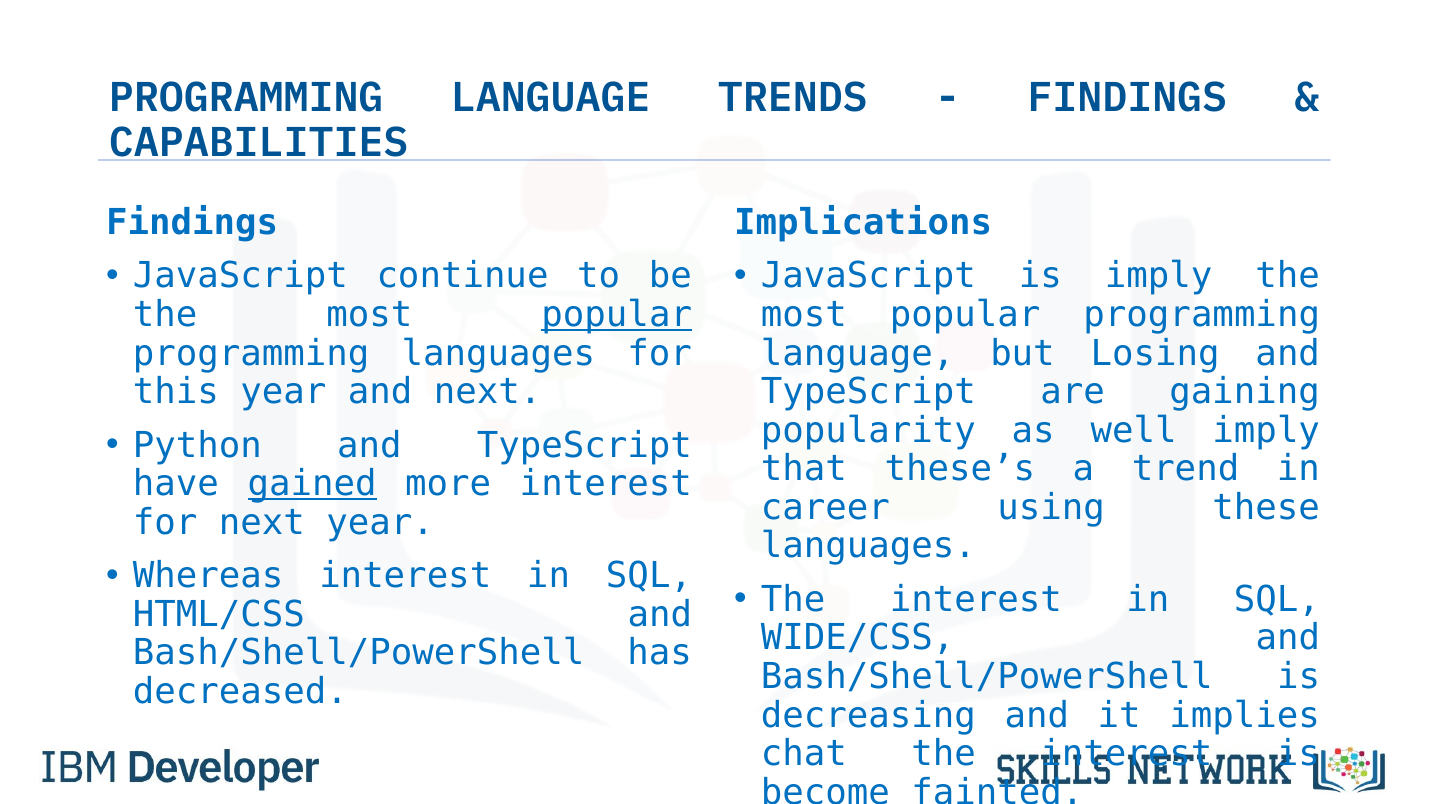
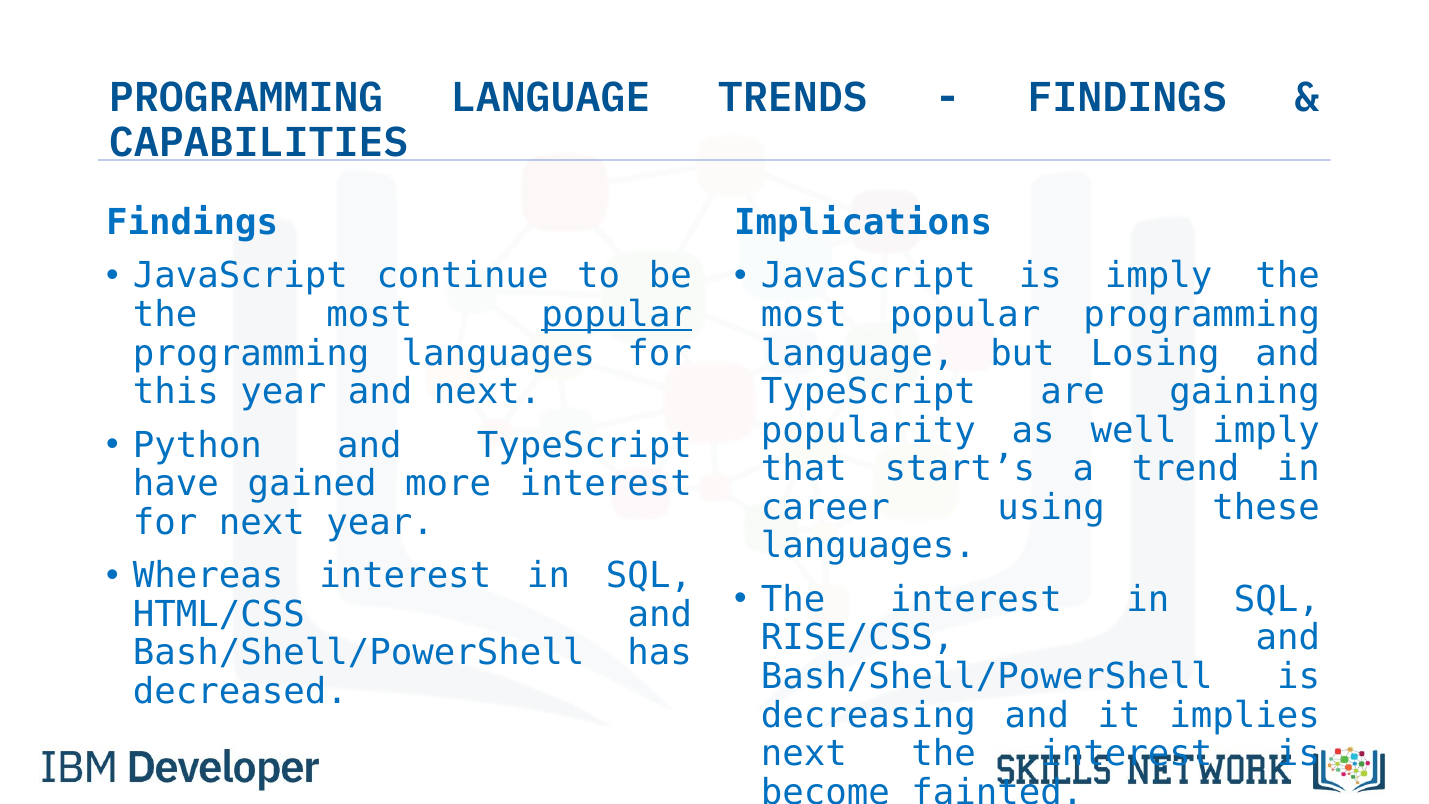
these’s: these’s -> start’s (960, 469)
gained underline: present -> none (312, 484)
WIDE/CSS: WIDE/CSS -> RISE/CSS (858, 638)
chat: chat -> next (804, 754)
